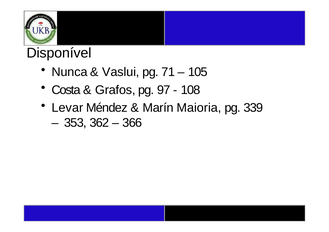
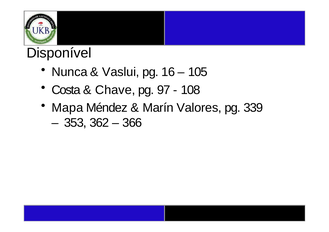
71: 71 -> 16 (168, 72)
Grafos: Grafos -> Chave (115, 90)
Levar: Levar -> Mapa (67, 108)
Maioria: Maioria -> Valores (199, 108)
